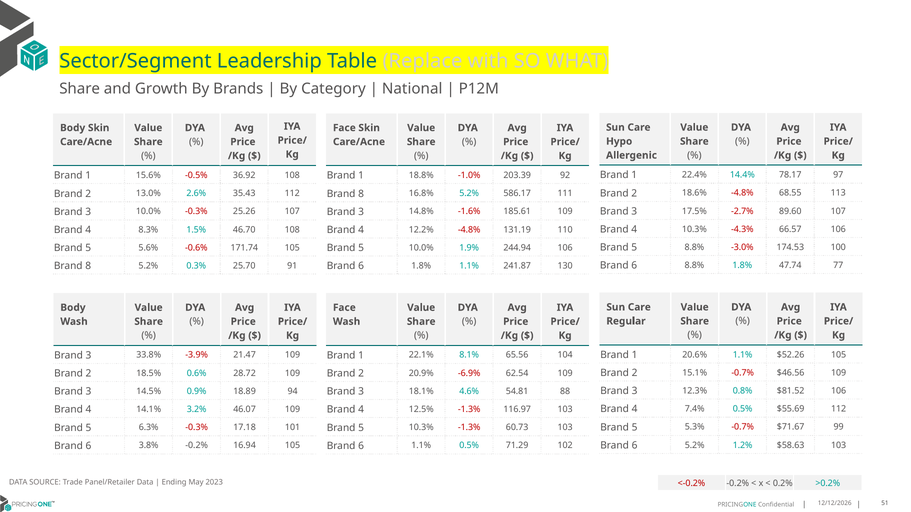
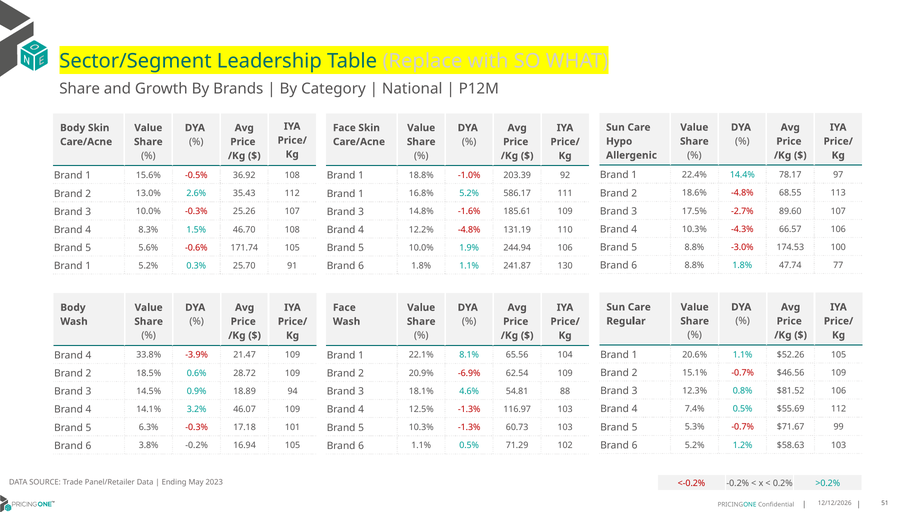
8: 8 -> 1 (361, 194)
8: 8 -> 1 (88, 266)
3: 3 -> 4 (88, 356)
